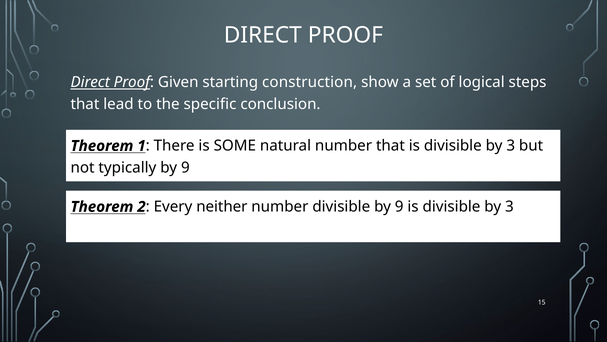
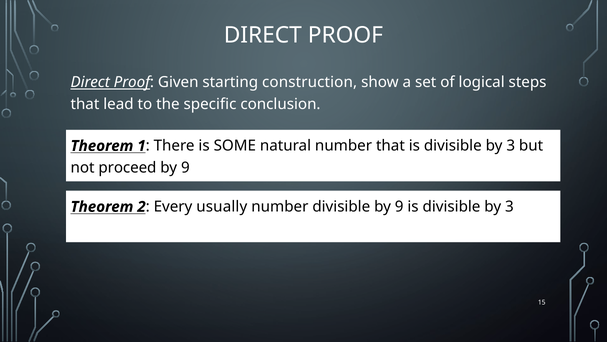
typically: typically -> proceed (127, 168)
neither: neither -> usually (222, 206)
